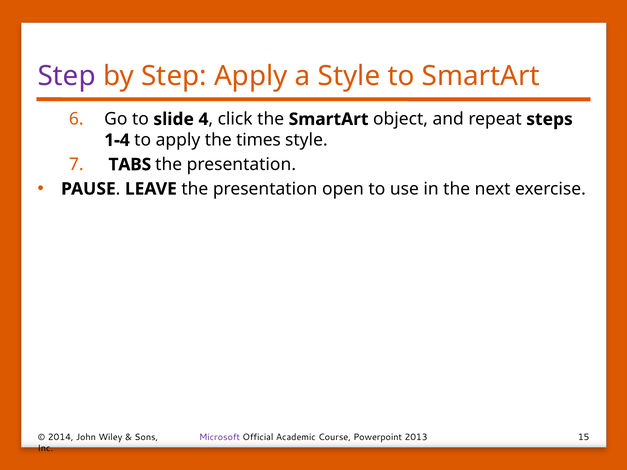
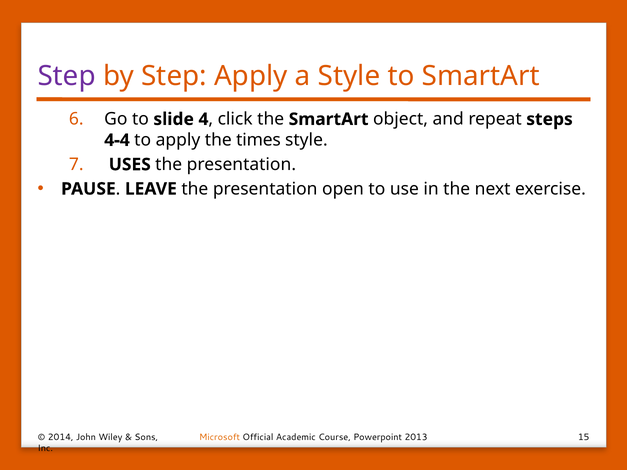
1-4: 1-4 -> 4-4 (117, 140)
TABS: TABS -> USES (130, 165)
Microsoft colour: purple -> orange (219, 437)
